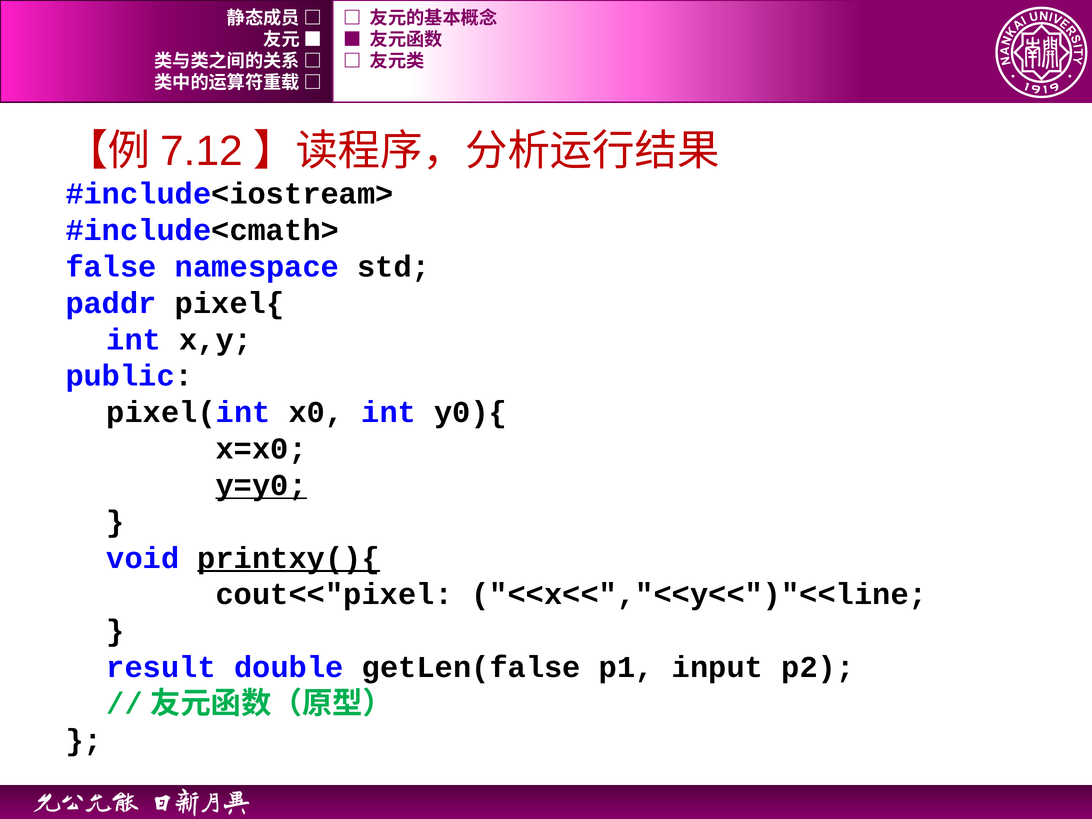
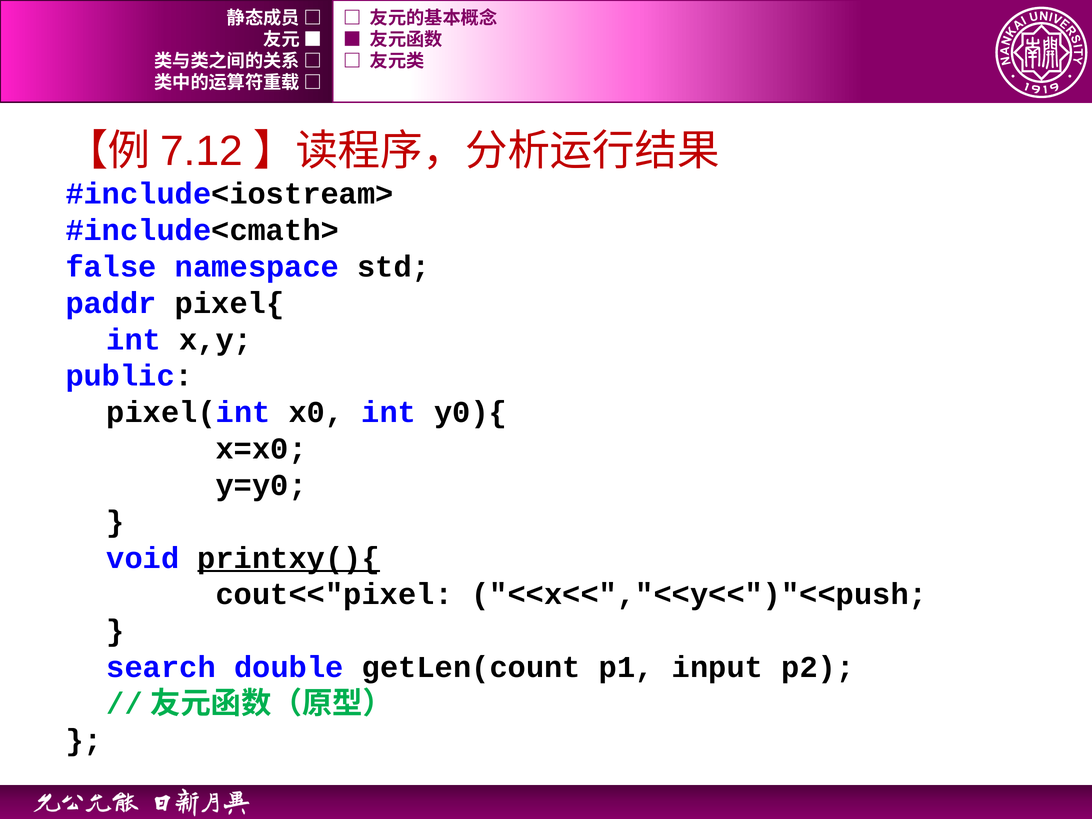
y=y0 underline: present -> none (261, 485)
<<x<<","<<y<<")"<<line: <<x<<","<<y<<")"<<line -> <<x<<","<<y<<")"<<push (699, 594)
result: result -> search (161, 667)
getLen(false: getLen(false -> getLen(count (471, 667)
